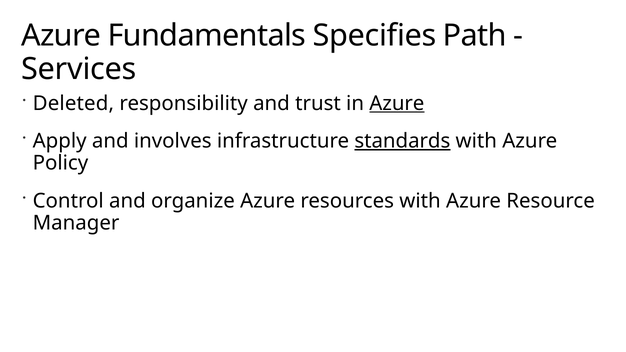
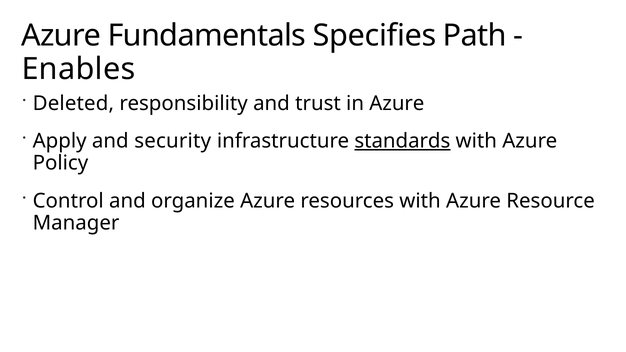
Services: Services -> Enables (79, 69)
Azure underline: present -> none (397, 103)
involves: involves -> security (173, 141)
